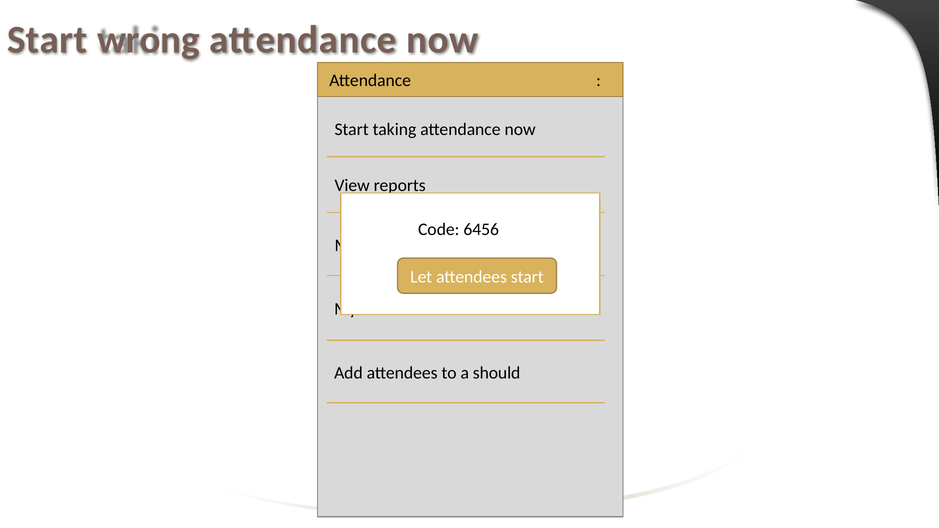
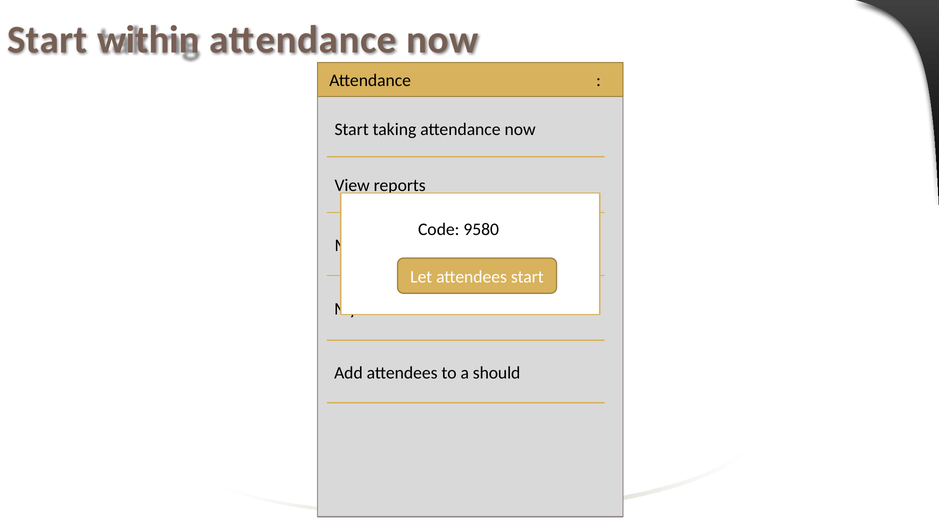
wrong: wrong -> within (148, 40)
6456: 6456 -> 9580 (481, 229)
